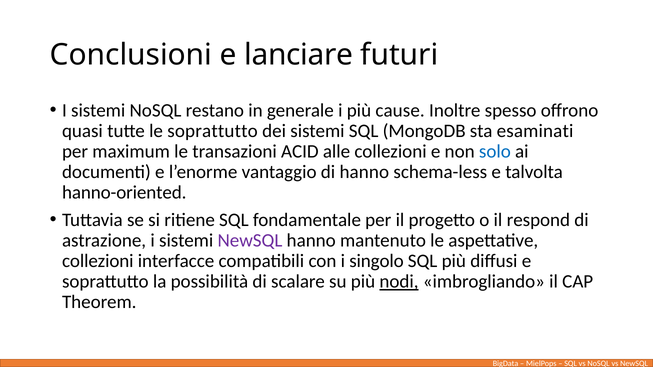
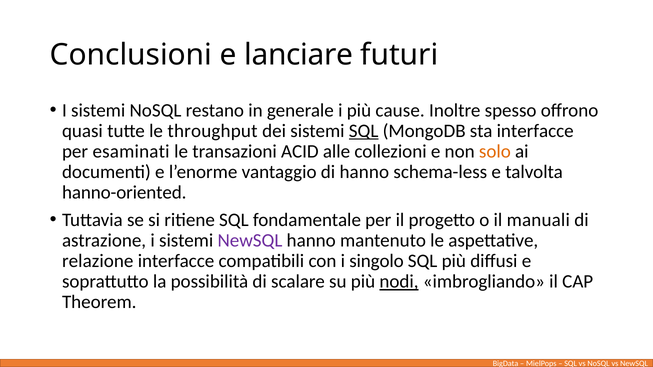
le soprattutto: soprattutto -> throughput (213, 131)
SQL underline: none -> present (364, 131)
sta esaminati: esaminati -> interfacce (535, 131)
maximum: maximum -> esaminati (131, 152)
solo colour: blue -> orange (495, 152)
respond: respond -> manuali (538, 220)
collezioni: collezioni -> relazione (98, 261)
